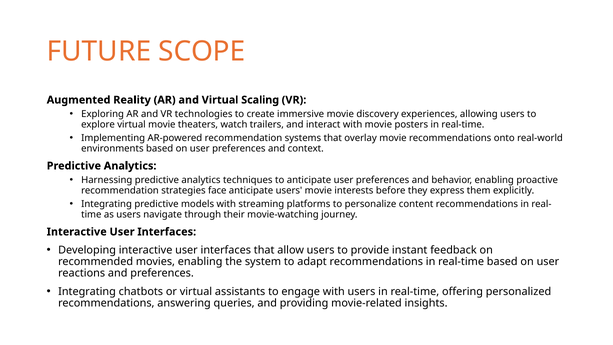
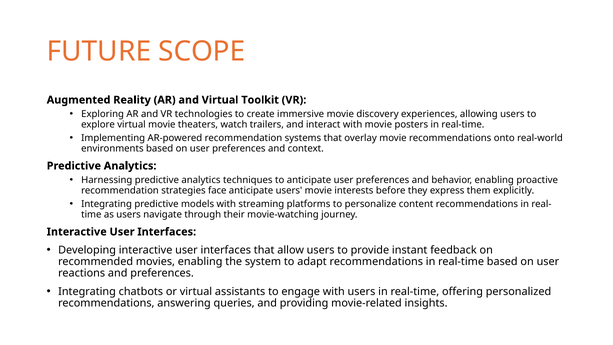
Scaling: Scaling -> Toolkit (260, 100)
